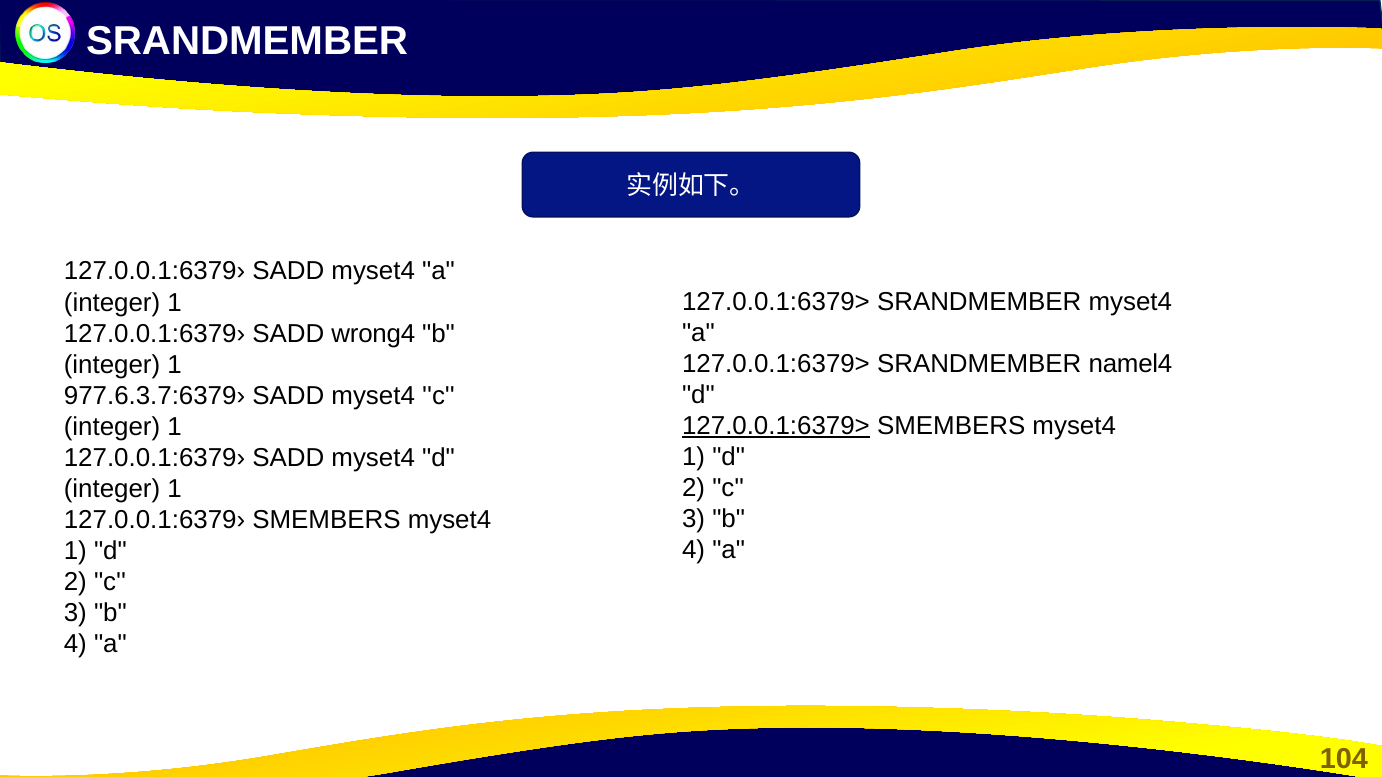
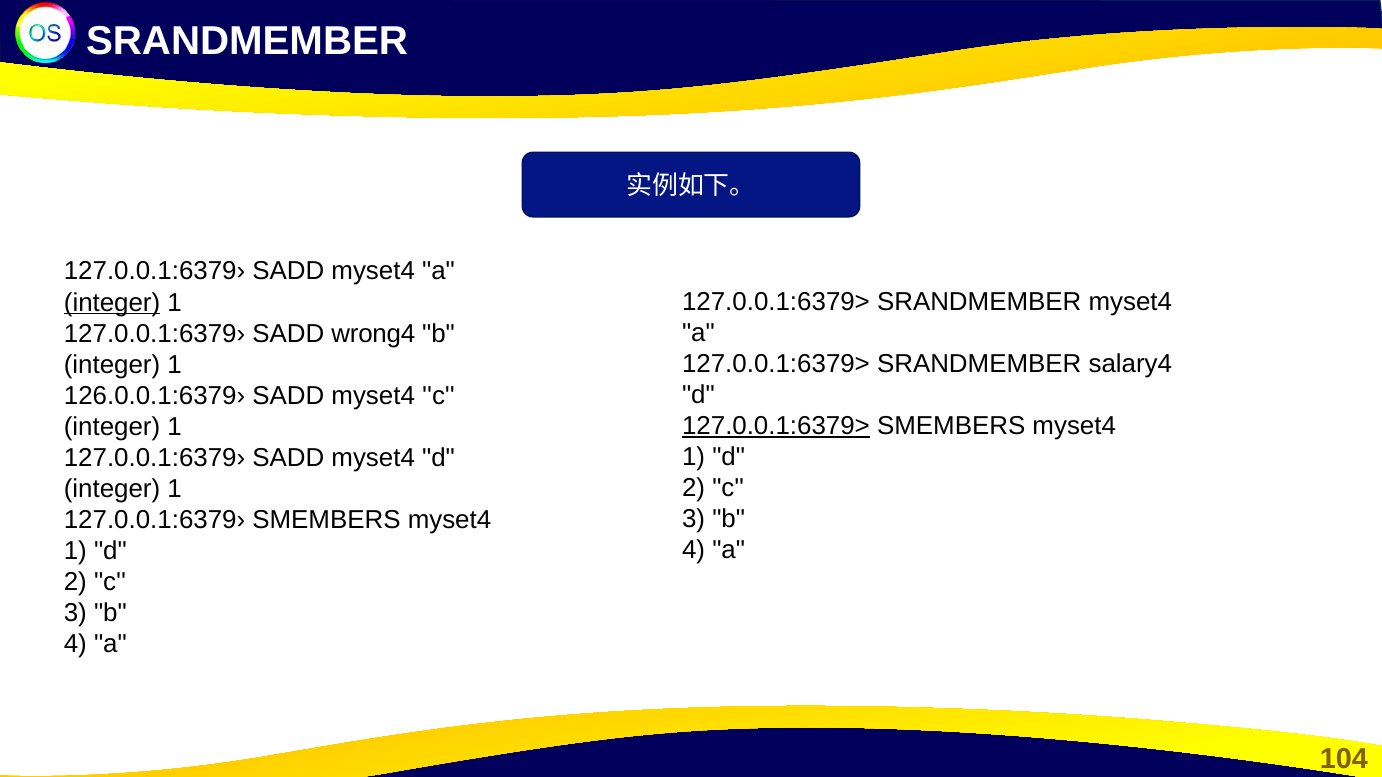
integer underline: none -> present (112, 303)
namel4: namel4 -> salary4 (1130, 364)
977.6.3.7:6379›: 977.6.3.7:6379› -> 126.0.0.1:6379› (155, 396)
